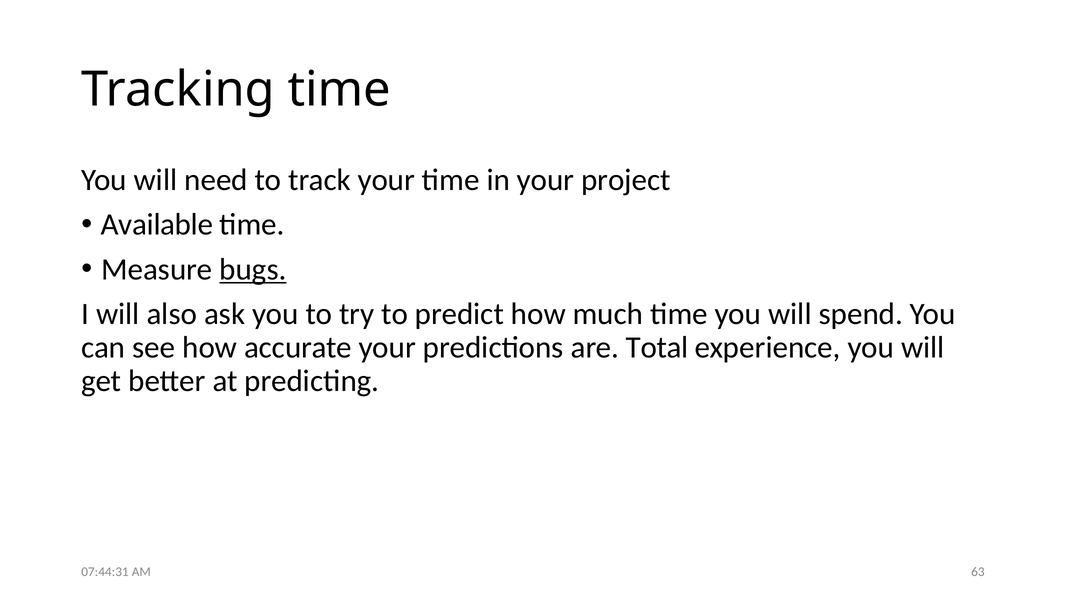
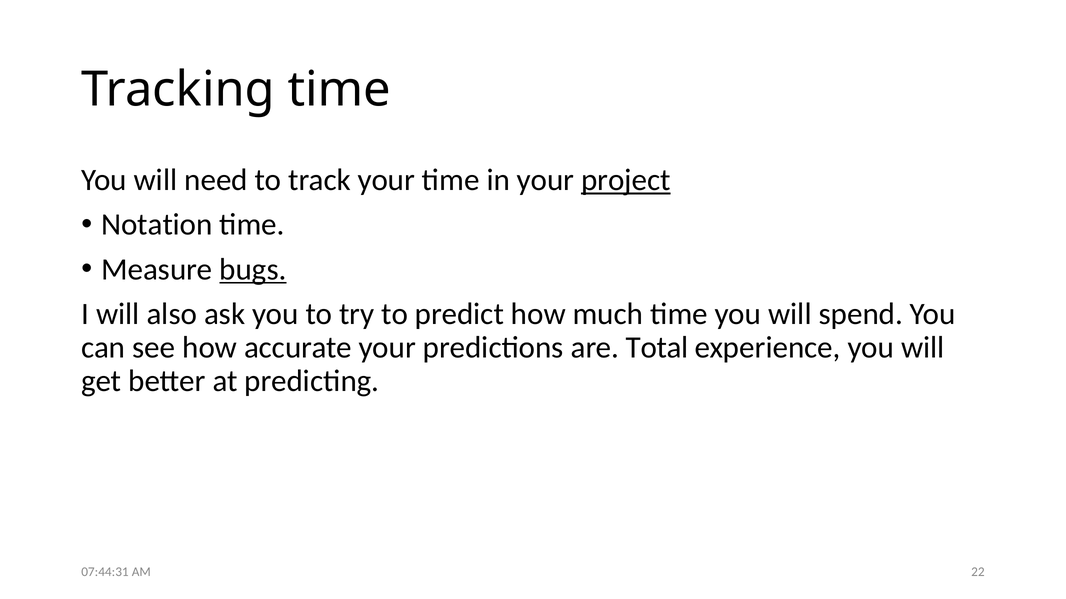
project underline: none -> present (626, 180)
Available: Available -> Notation (157, 225)
63: 63 -> 22 (978, 572)
